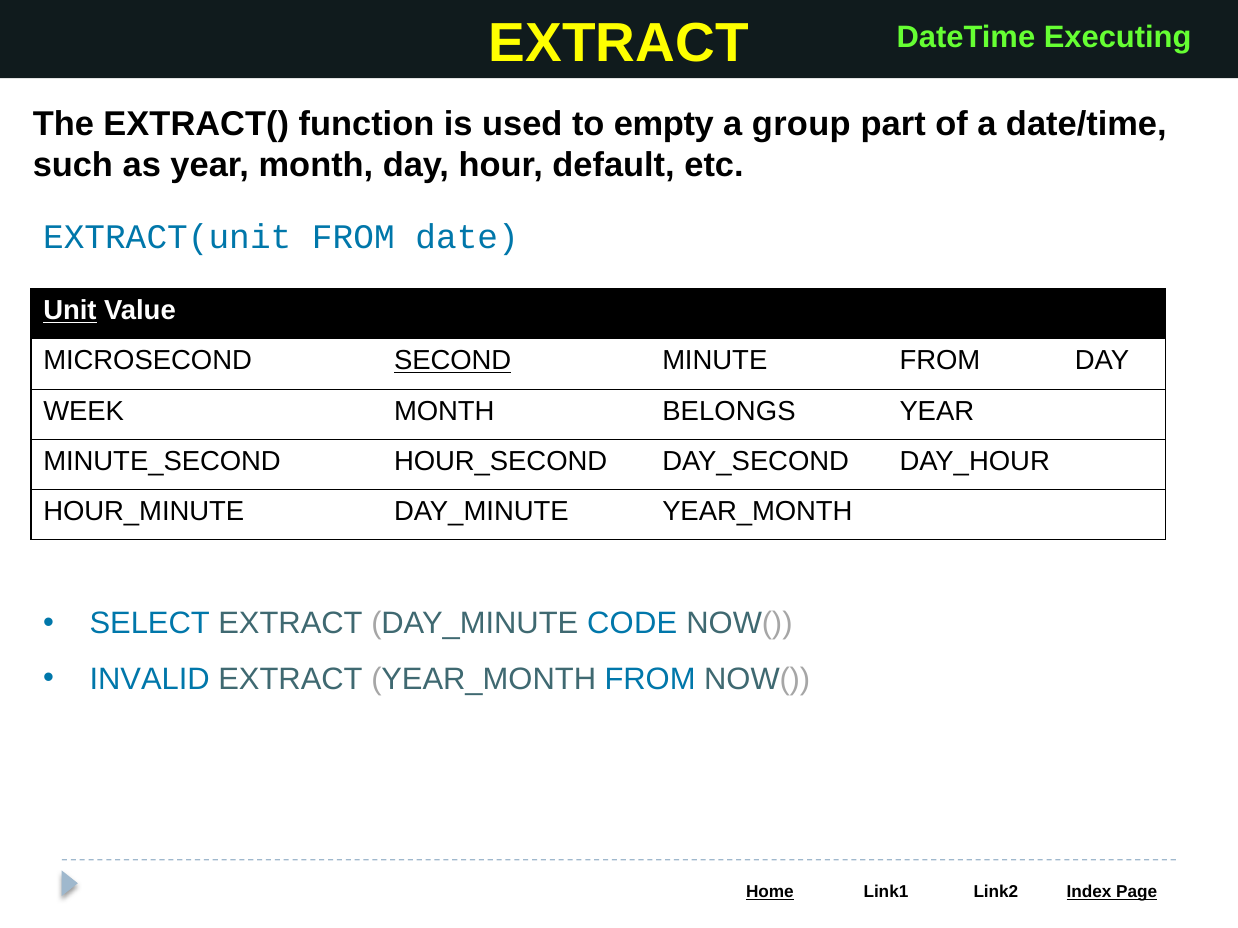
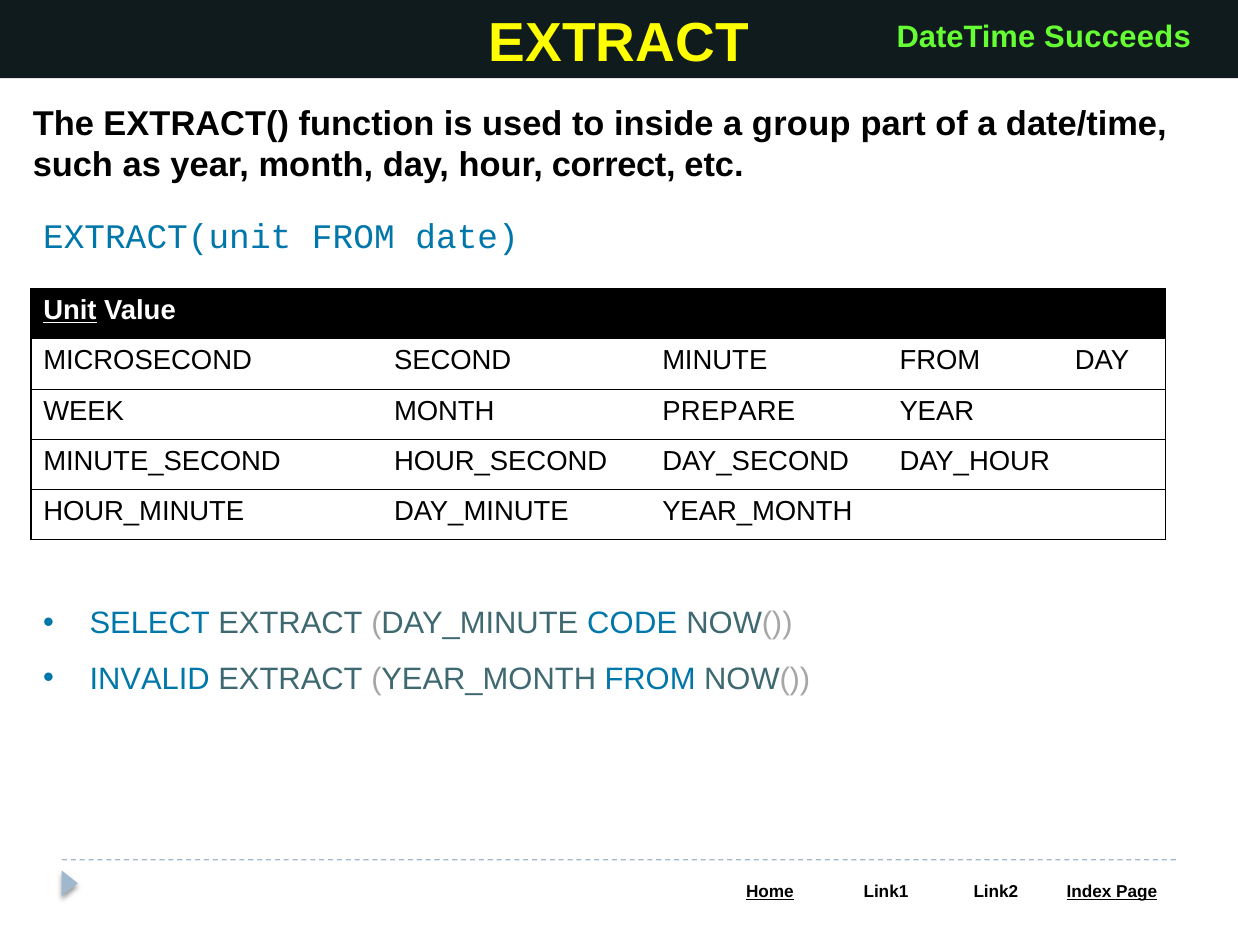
Executing: Executing -> Succeeds (1117, 37)
empty: empty -> inside (664, 124)
default: default -> correct (614, 166)
SECOND underline: present -> none (453, 361)
BELONGS: BELONGS -> PREPARE (729, 411)
